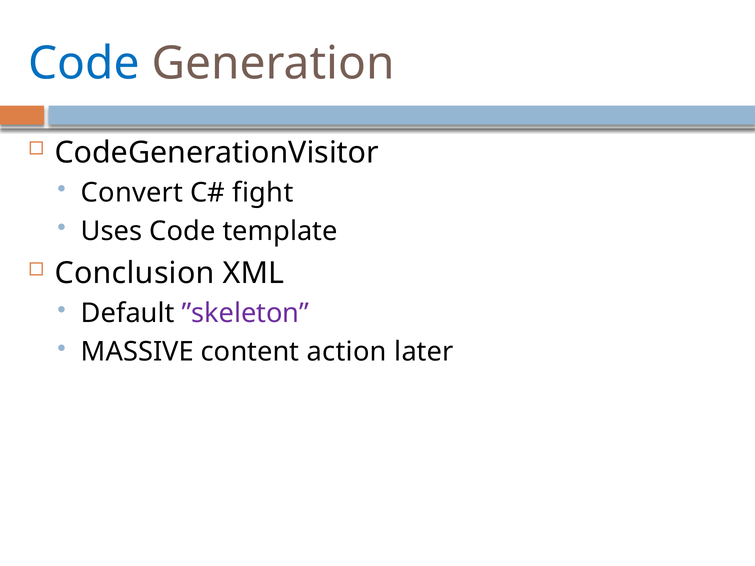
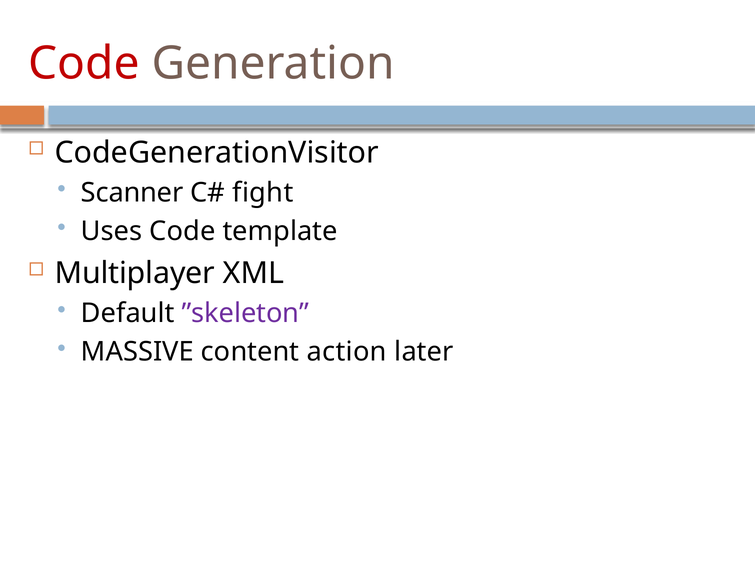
Code colour: blue -> red (84, 63)
Convert: Convert -> Scanner (132, 193)
Conclusion: Conclusion -> Multiplayer (135, 273)
